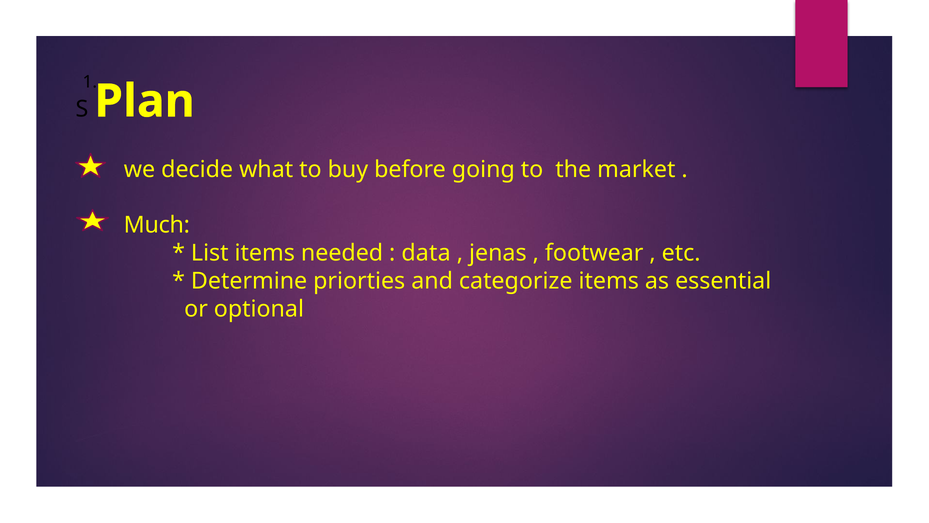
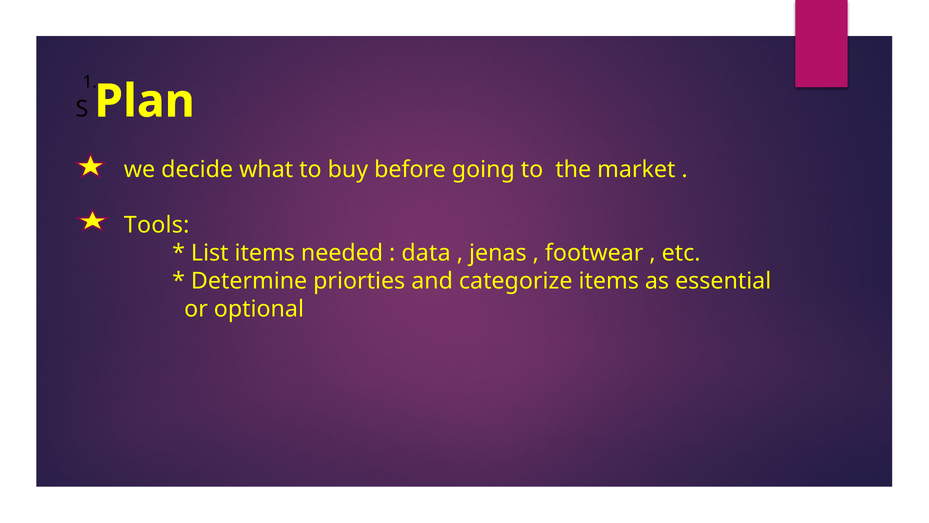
Much: Much -> Tools (157, 225)
